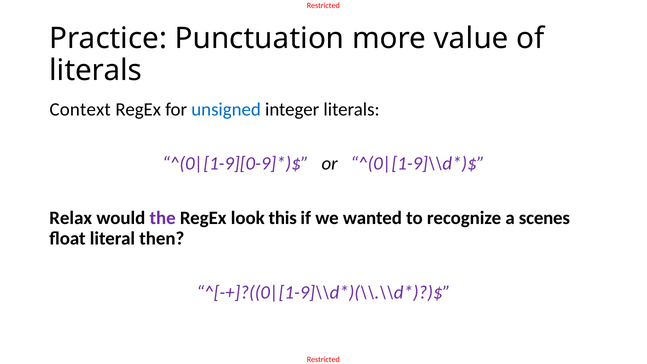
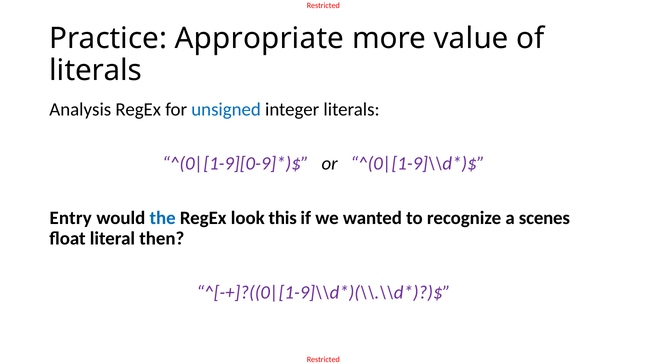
Punctuation: Punctuation -> Appropriate (259, 38)
Context: Context -> Analysis (80, 109)
Relax: Relax -> Entry (71, 218)
the colour: purple -> blue (163, 218)
